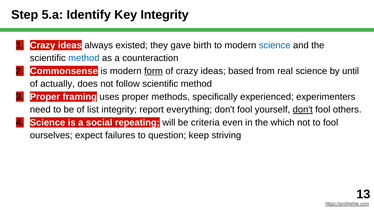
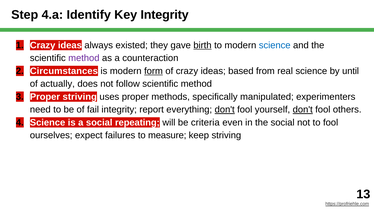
5.a: 5.a -> 4.a (52, 15)
birth underline: none -> present (202, 45)
method colour: blue -> purple (84, 58)
Commonsense: Commonsense -> Circumstances (64, 71)
Proper framing: framing -> striving (80, 97)
experienced: experienced -> manipulated (267, 97)
list: list -> fail (93, 110)
don't underline: none -> present (225, 110)
the which: which -> social (283, 123)
question: question -> measure (167, 136)
